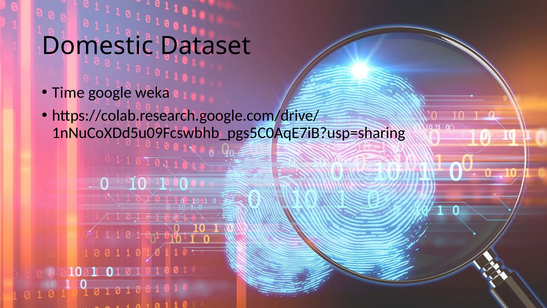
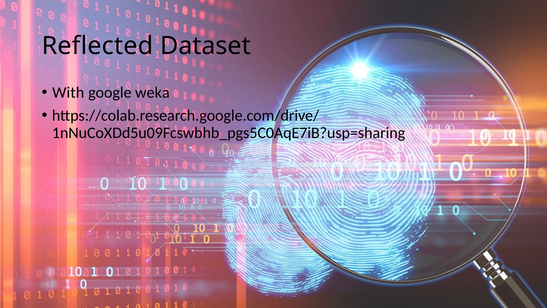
Domestic: Domestic -> Reflected (98, 46)
Time: Time -> With (68, 92)
